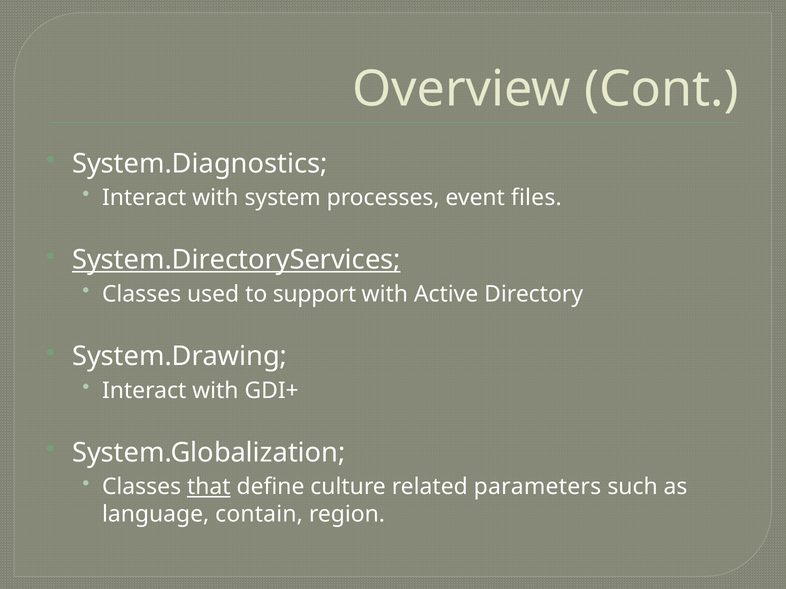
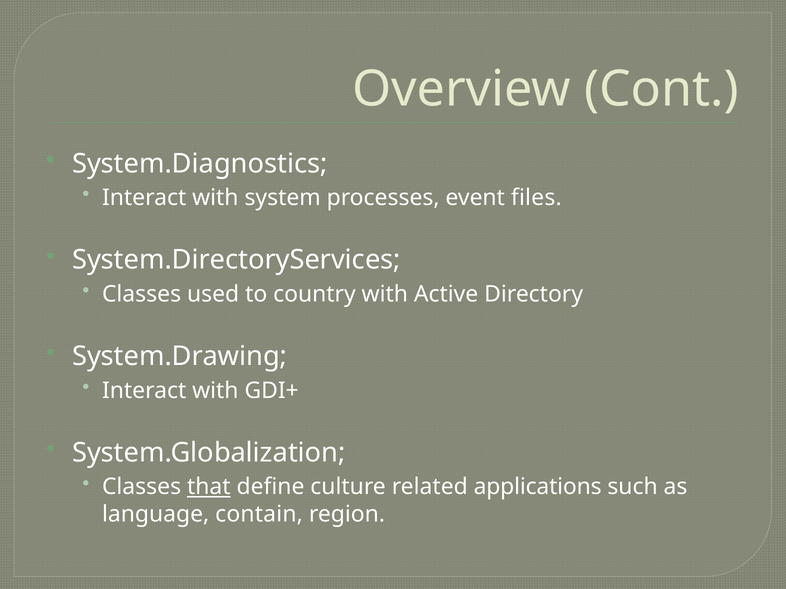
System.DirectoryServices underline: present -> none (236, 260)
support: support -> country (314, 294)
parameters: parameters -> applications (538, 487)
